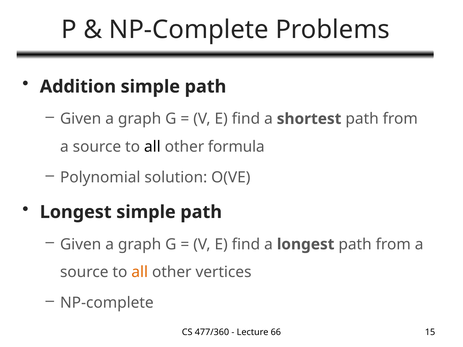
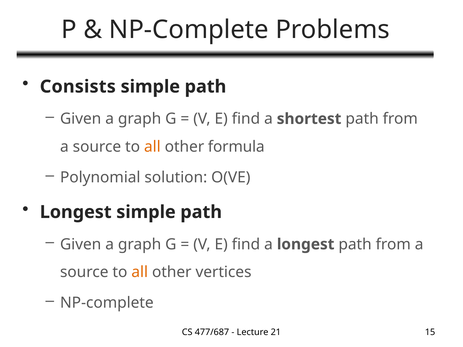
Addition: Addition -> Consists (78, 87)
all colour: black -> orange (152, 147)
477/360: 477/360 -> 477/687 (212, 332)
66: 66 -> 21 (276, 332)
